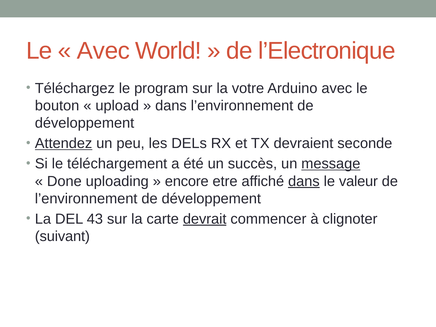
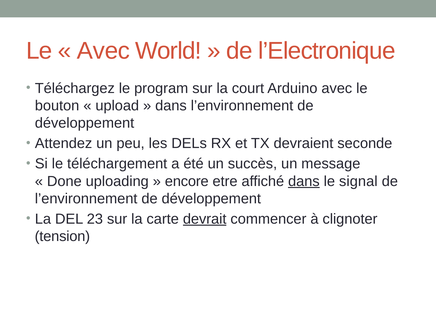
votre: votre -> court (248, 88)
Attendez underline: present -> none (64, 143)
message underline: present -> none (331, 164)
valeur: valeur -> signal (358, 181)
43: 43 -> 23 (95, 219)
suivant: suivant -> tension (62, 236)
